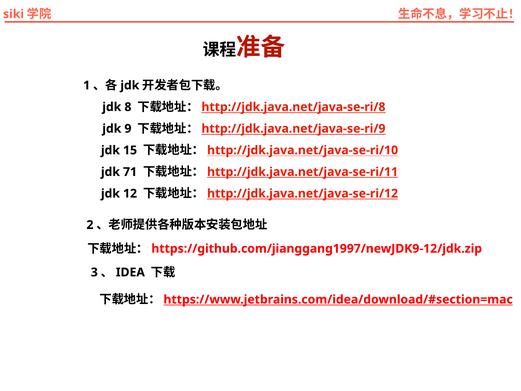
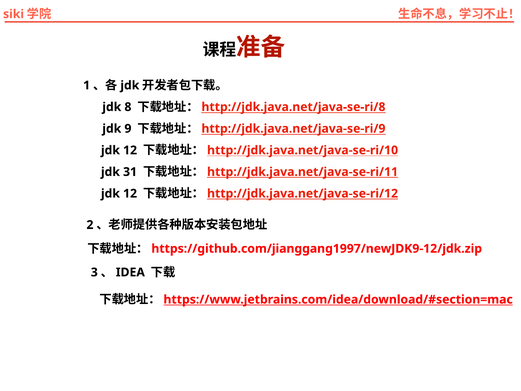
15: 15 -> 12 (130, 150)
71: 71 -> 31 (130, 172)
